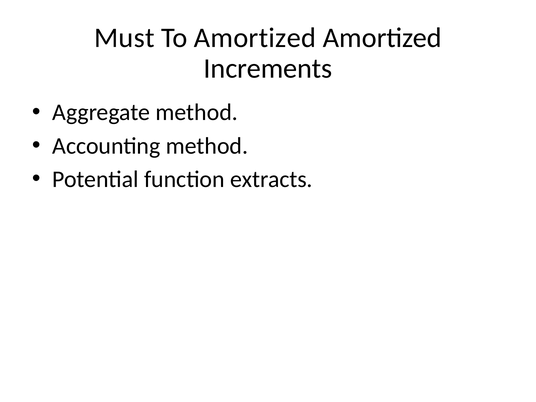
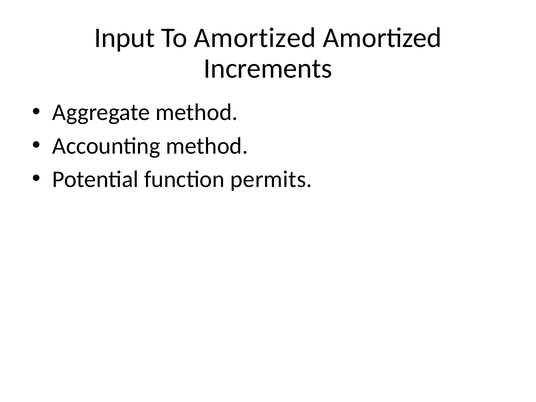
Must: Must -> Input (124, 38)
extracts: extracts -> permits (271, 179)
